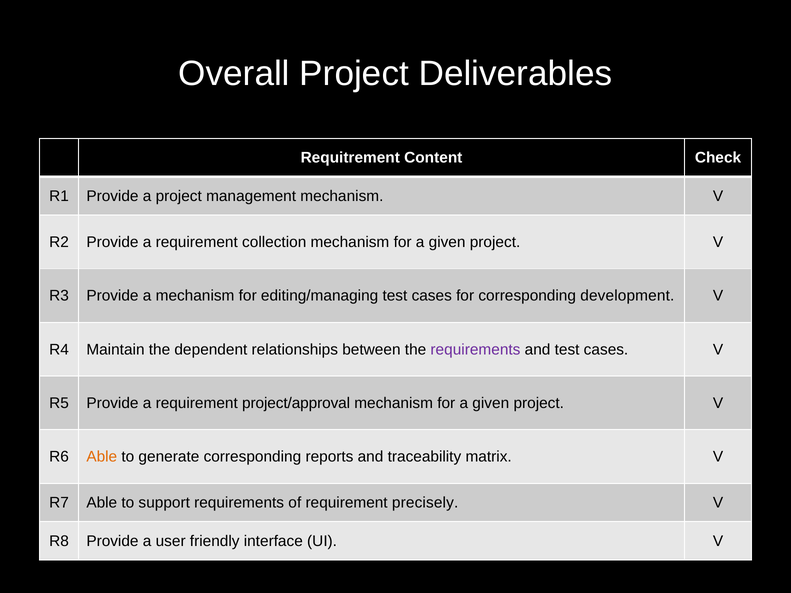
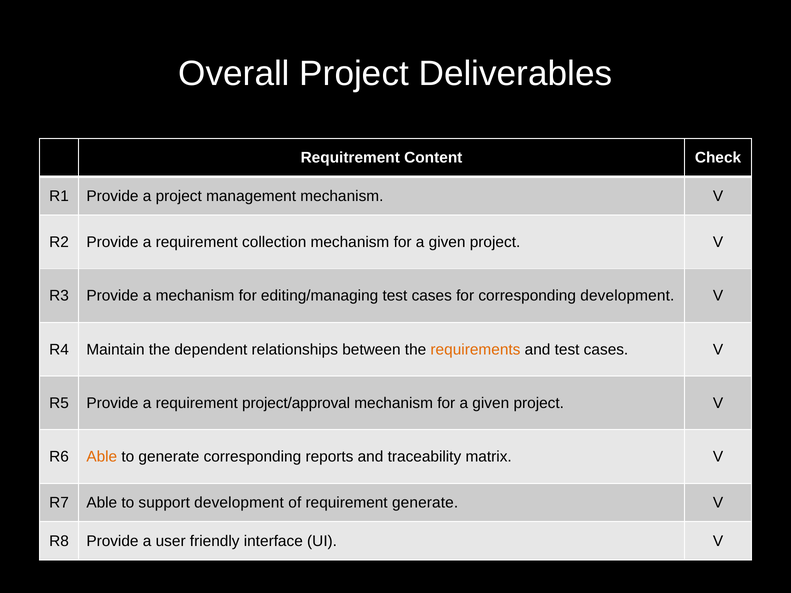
requirements colour: purple -> orange (475, 350)
support requirements: requirements -> development (239, 503)
requirement precisely: precisely -> generate (425, 503)
